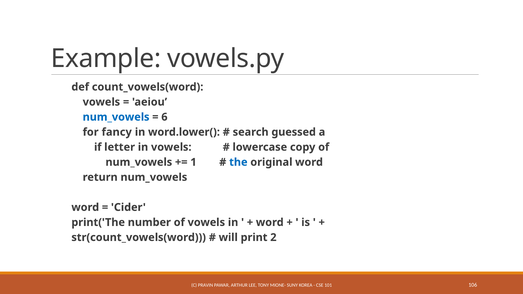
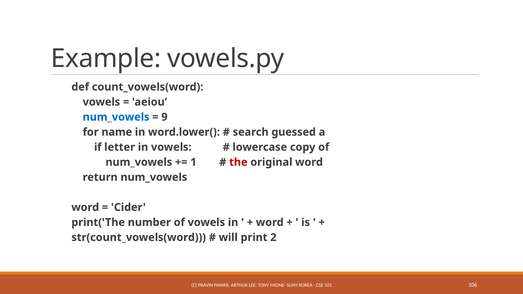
6: 6 -> 9 (164, 117)
fancy: fancy -> name (117, 132)
the colour: blue -> red (238, 162)
